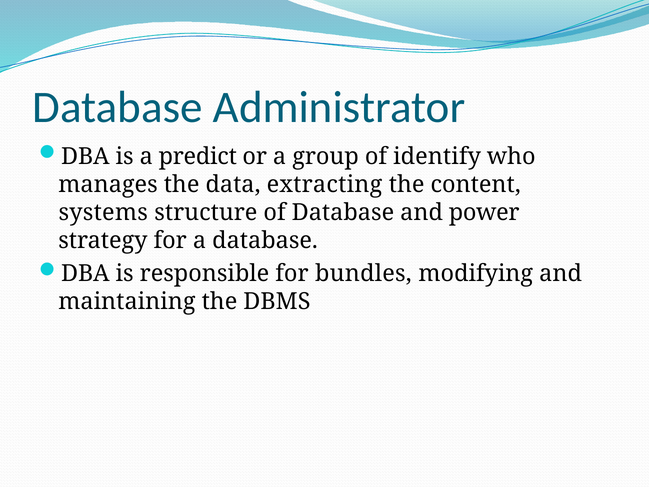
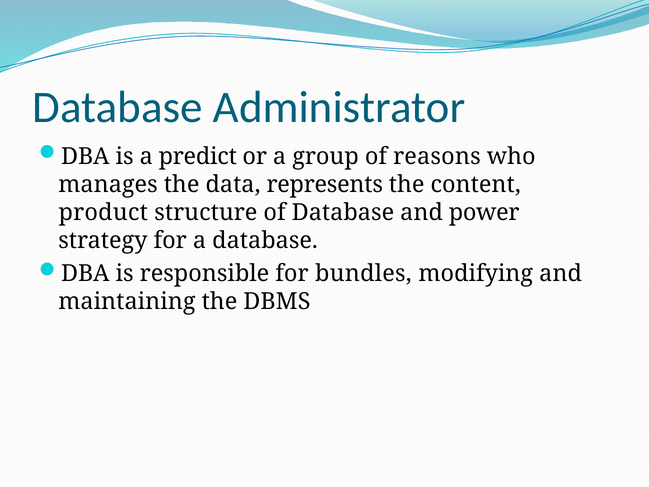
identify: identify -> reasons (437, 156)
extracting: extracting -> represents (325, 184)
systems: systems -> product (103, 212)
